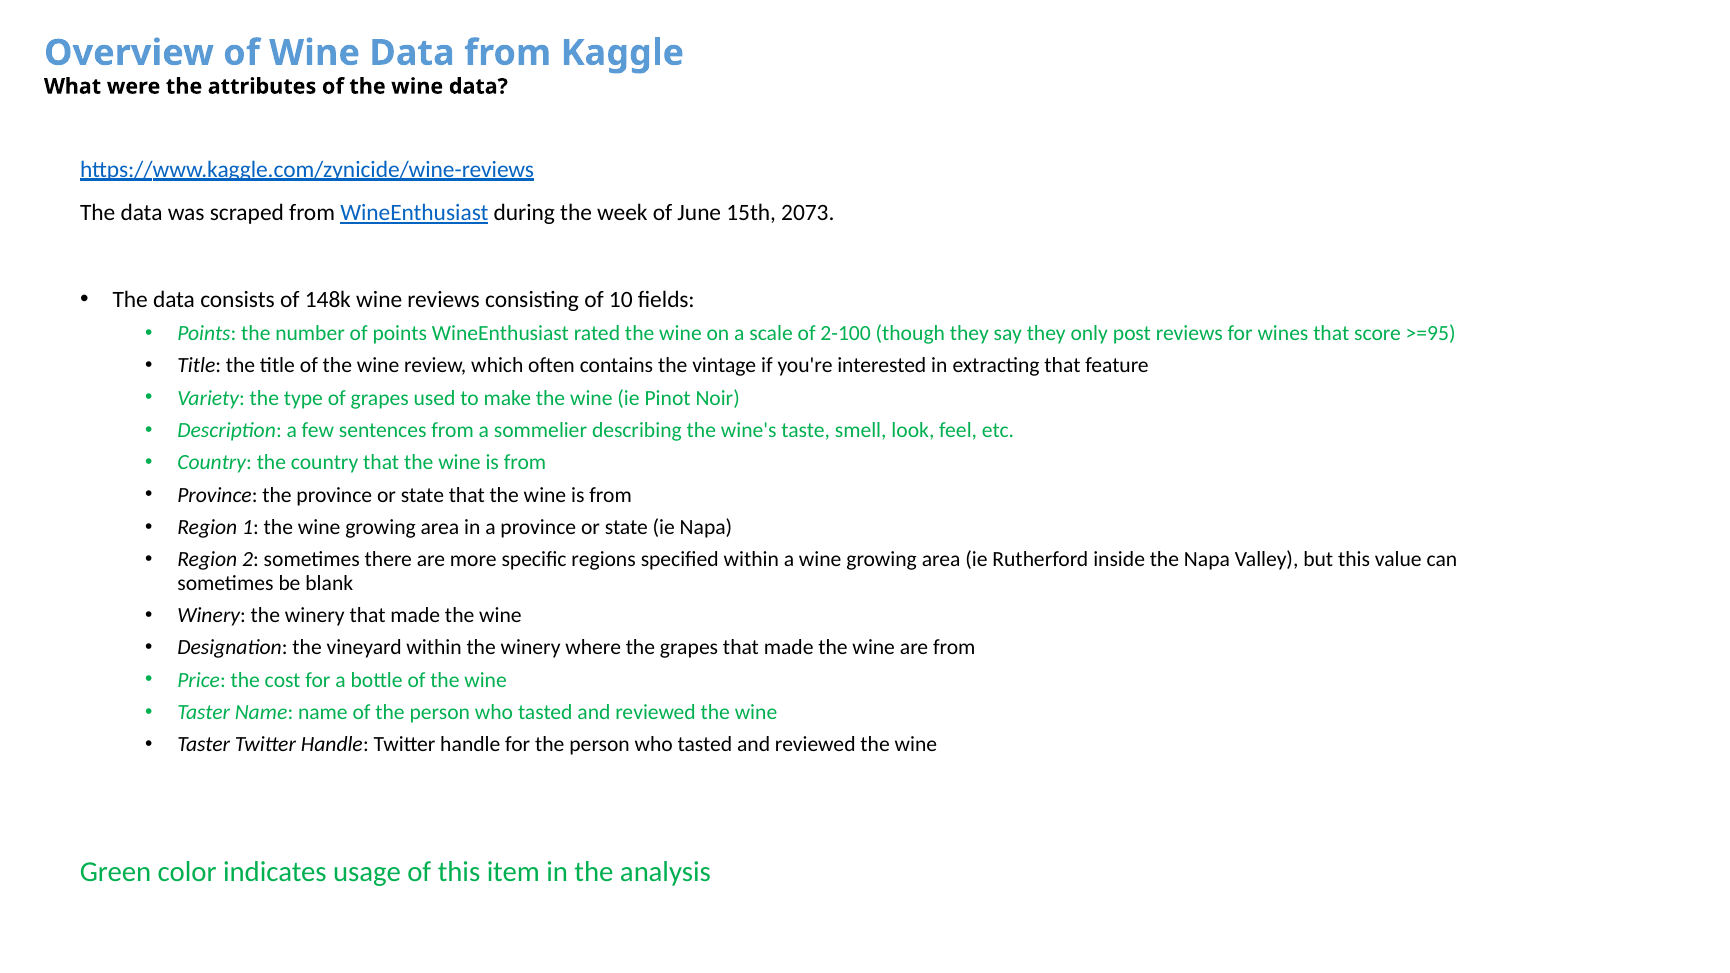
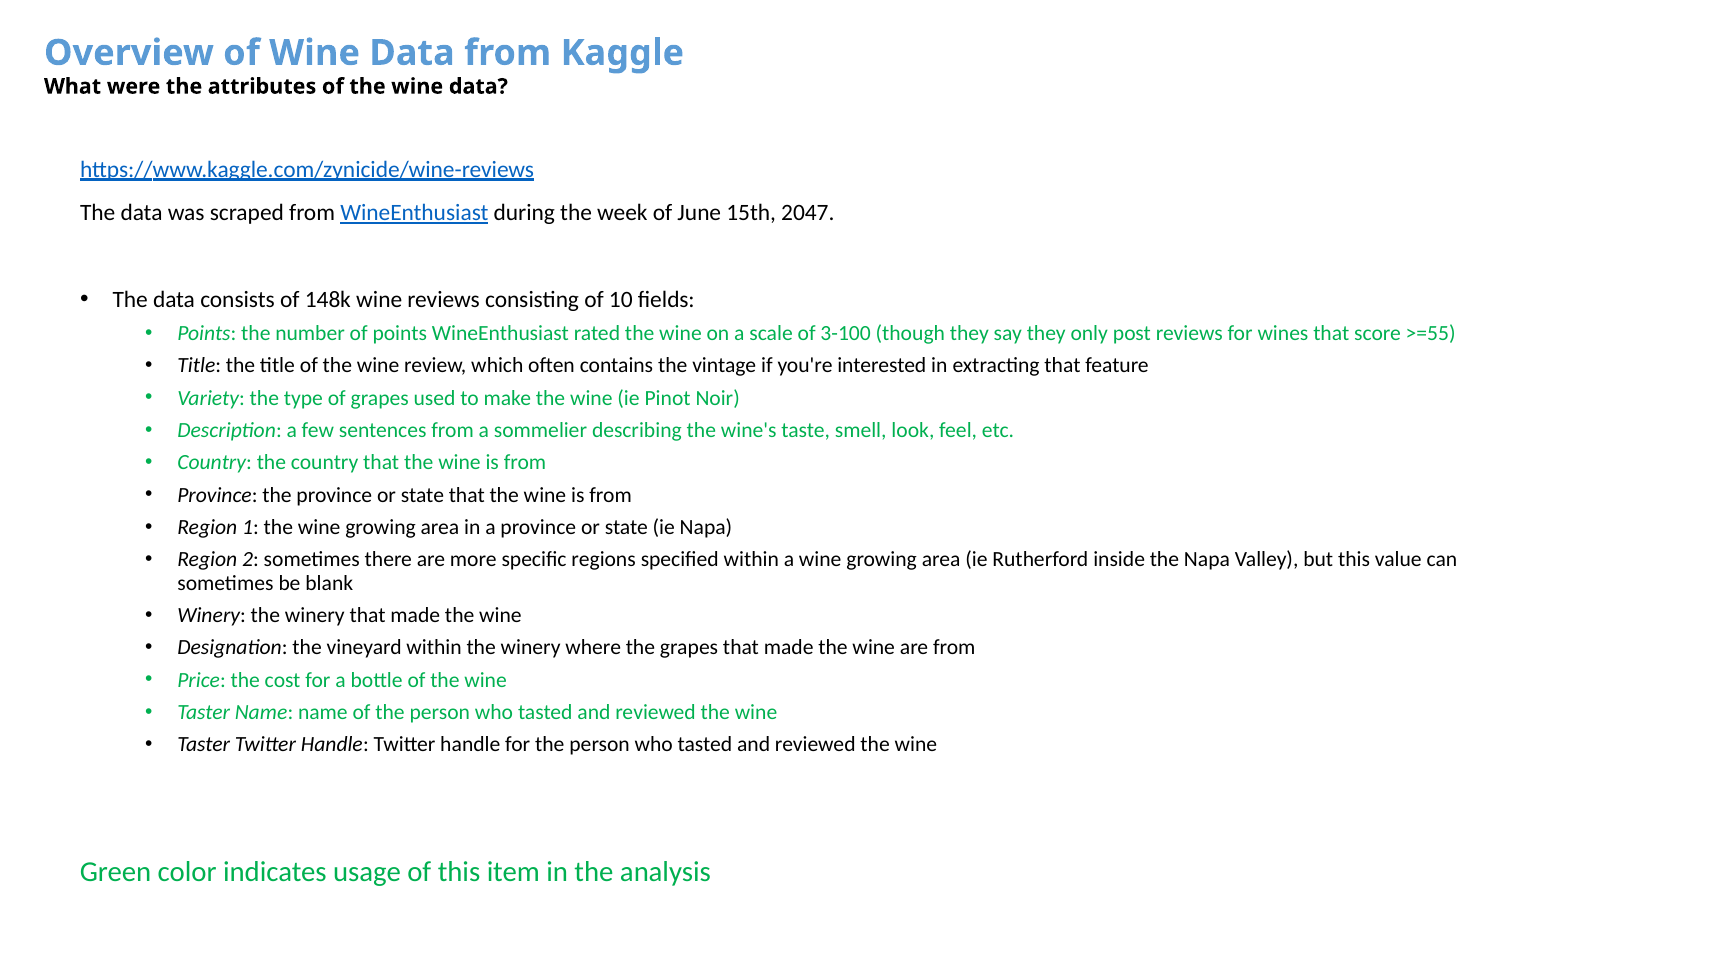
2073: 2073 -> 2047 (808, 213)
2-100: 2-100 -> 3-100 (846, 333)
>=95: >=95 -> >=55 (1431, 333)
